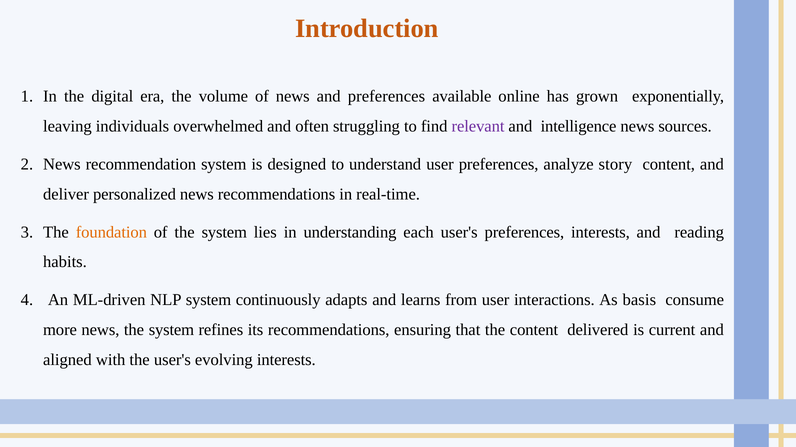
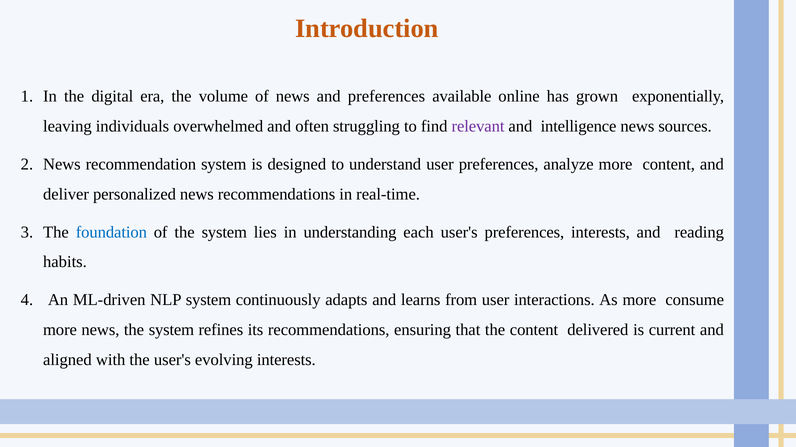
analyze story: story -> more (616, 165)
foundation colour: orange -> blue (111, 232)
As basis: basis -> more (639, 300)
